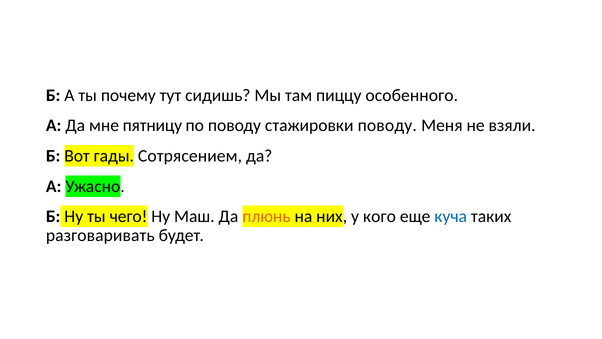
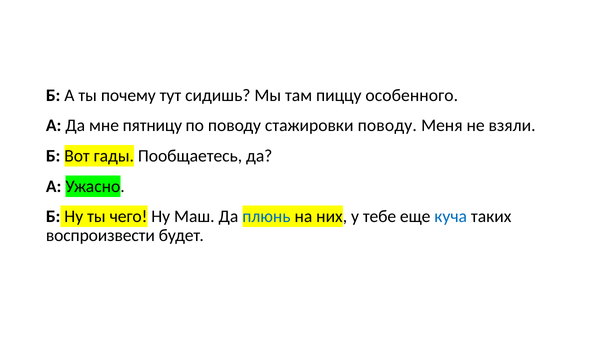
Сотрясением: Сотрясением -> Пообщаетесь (190, 156)
плюнь colour: orange -> blue (266, 216)
кого: кого -> тебе (380, 216)
разговаривать: разговаривать -> воспроизвести (100, 235)
